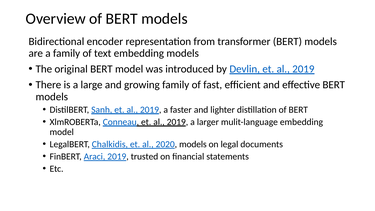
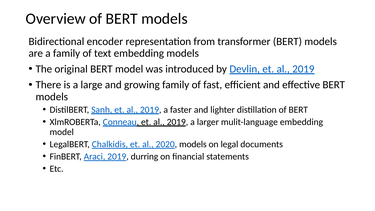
trusted: trusted -> durring (145, 157)
